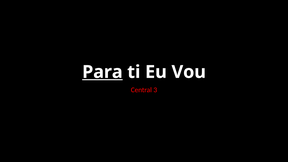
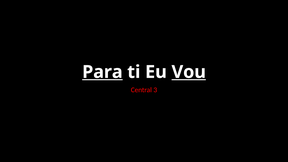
Vou underline: none -> present (189, 72)
